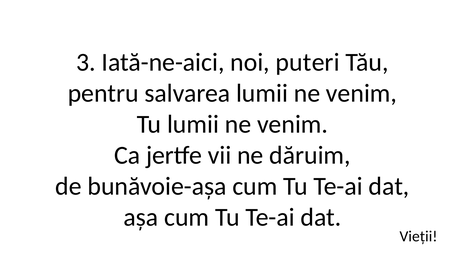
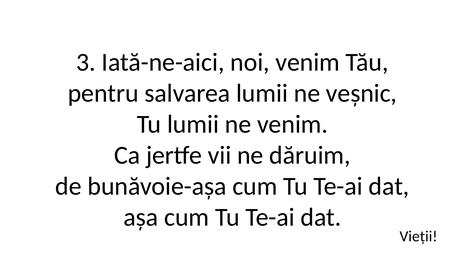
noi puteri: puteri -> venim (308, 62)
salvarea lumii ne venim: venim -> veșnic (362, 93)
